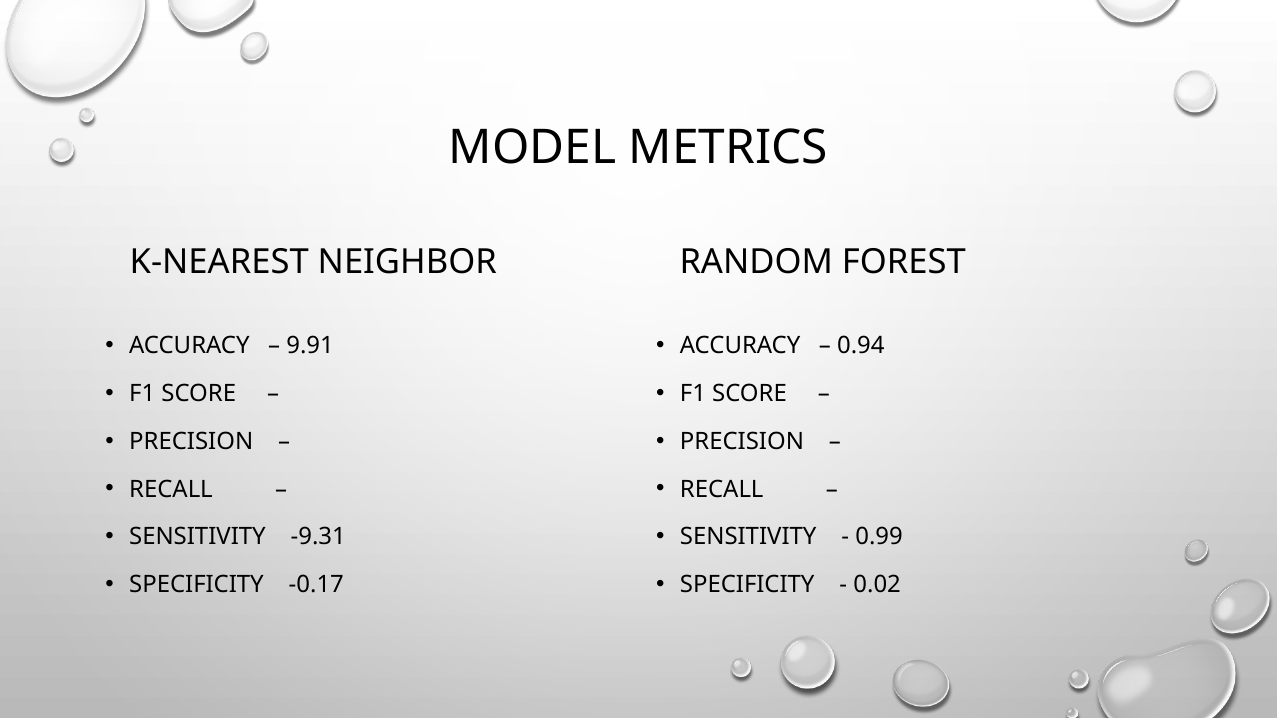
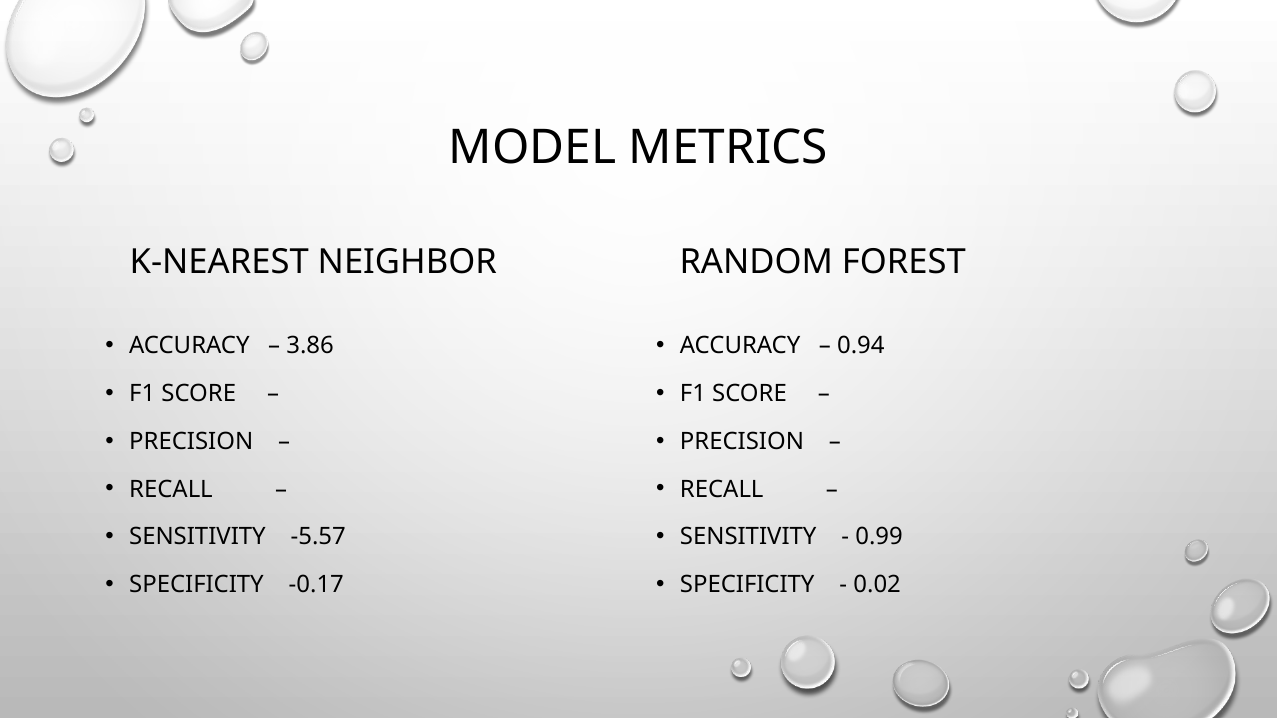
9.91: 9.91 -> 3.86 (310, 346)
-9.31: -9.31 -> -5.57 (318, 537)
